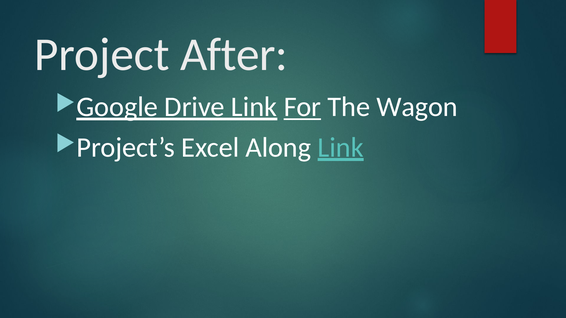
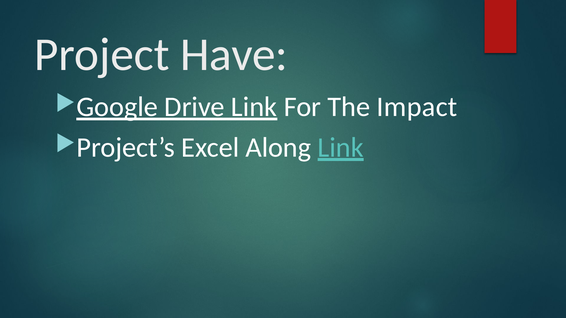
After: After -> Have (234, 55)
For underline: present -> none (302, 107)
Wagon: Wagon -> Impact (417, 107)
